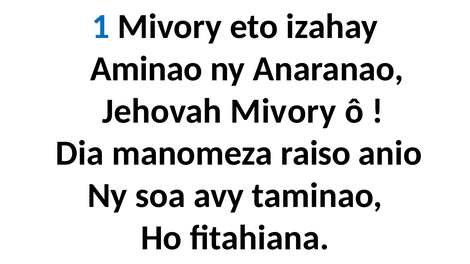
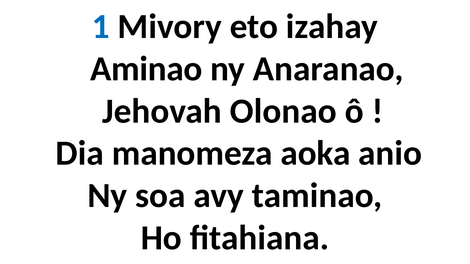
Jehovah Mivory: Mivory -> Olonao (283, 111)
raiso: raiso -> aoka (315, 154)
